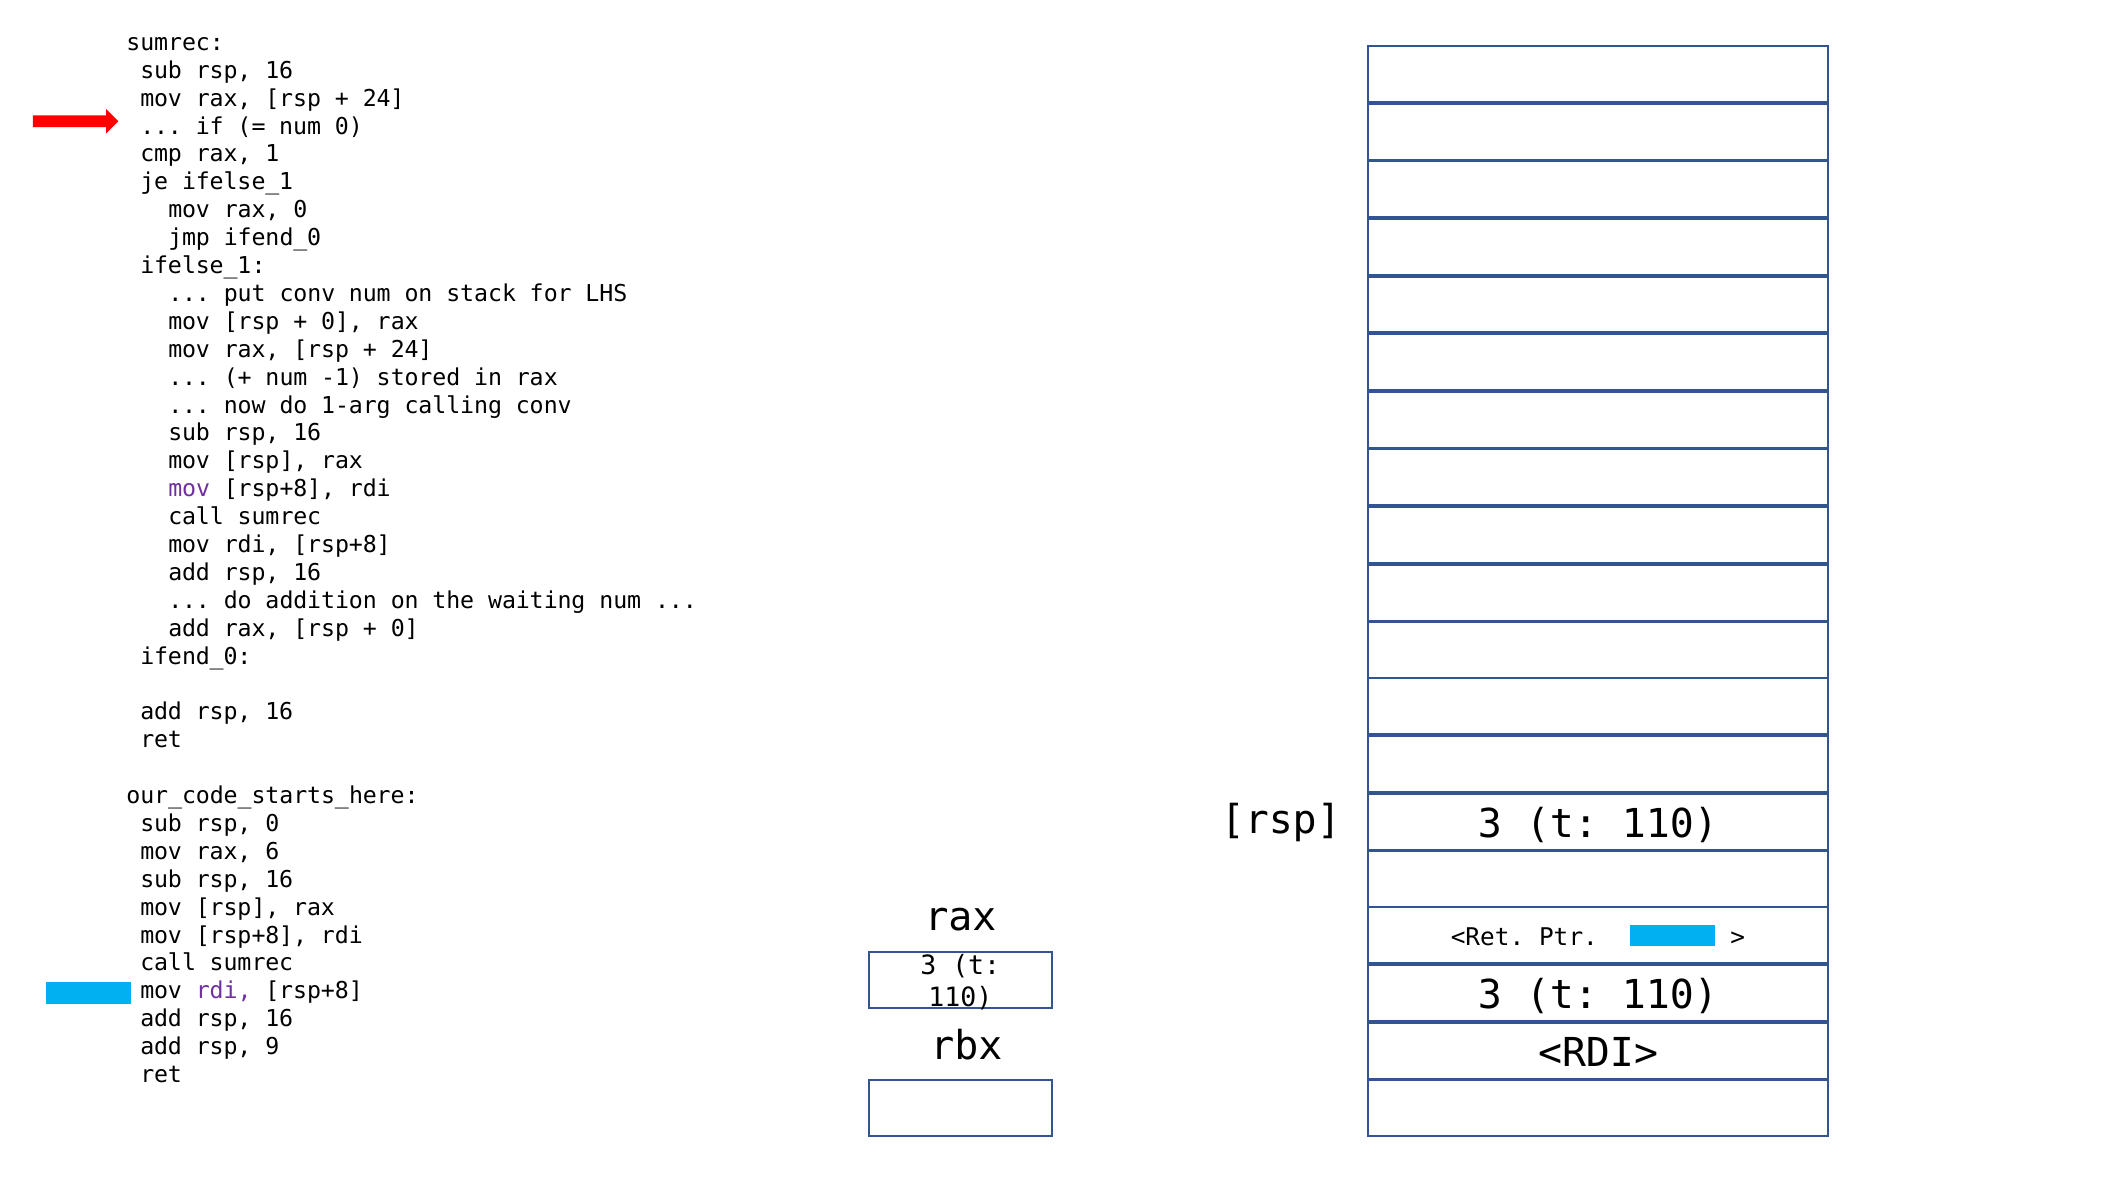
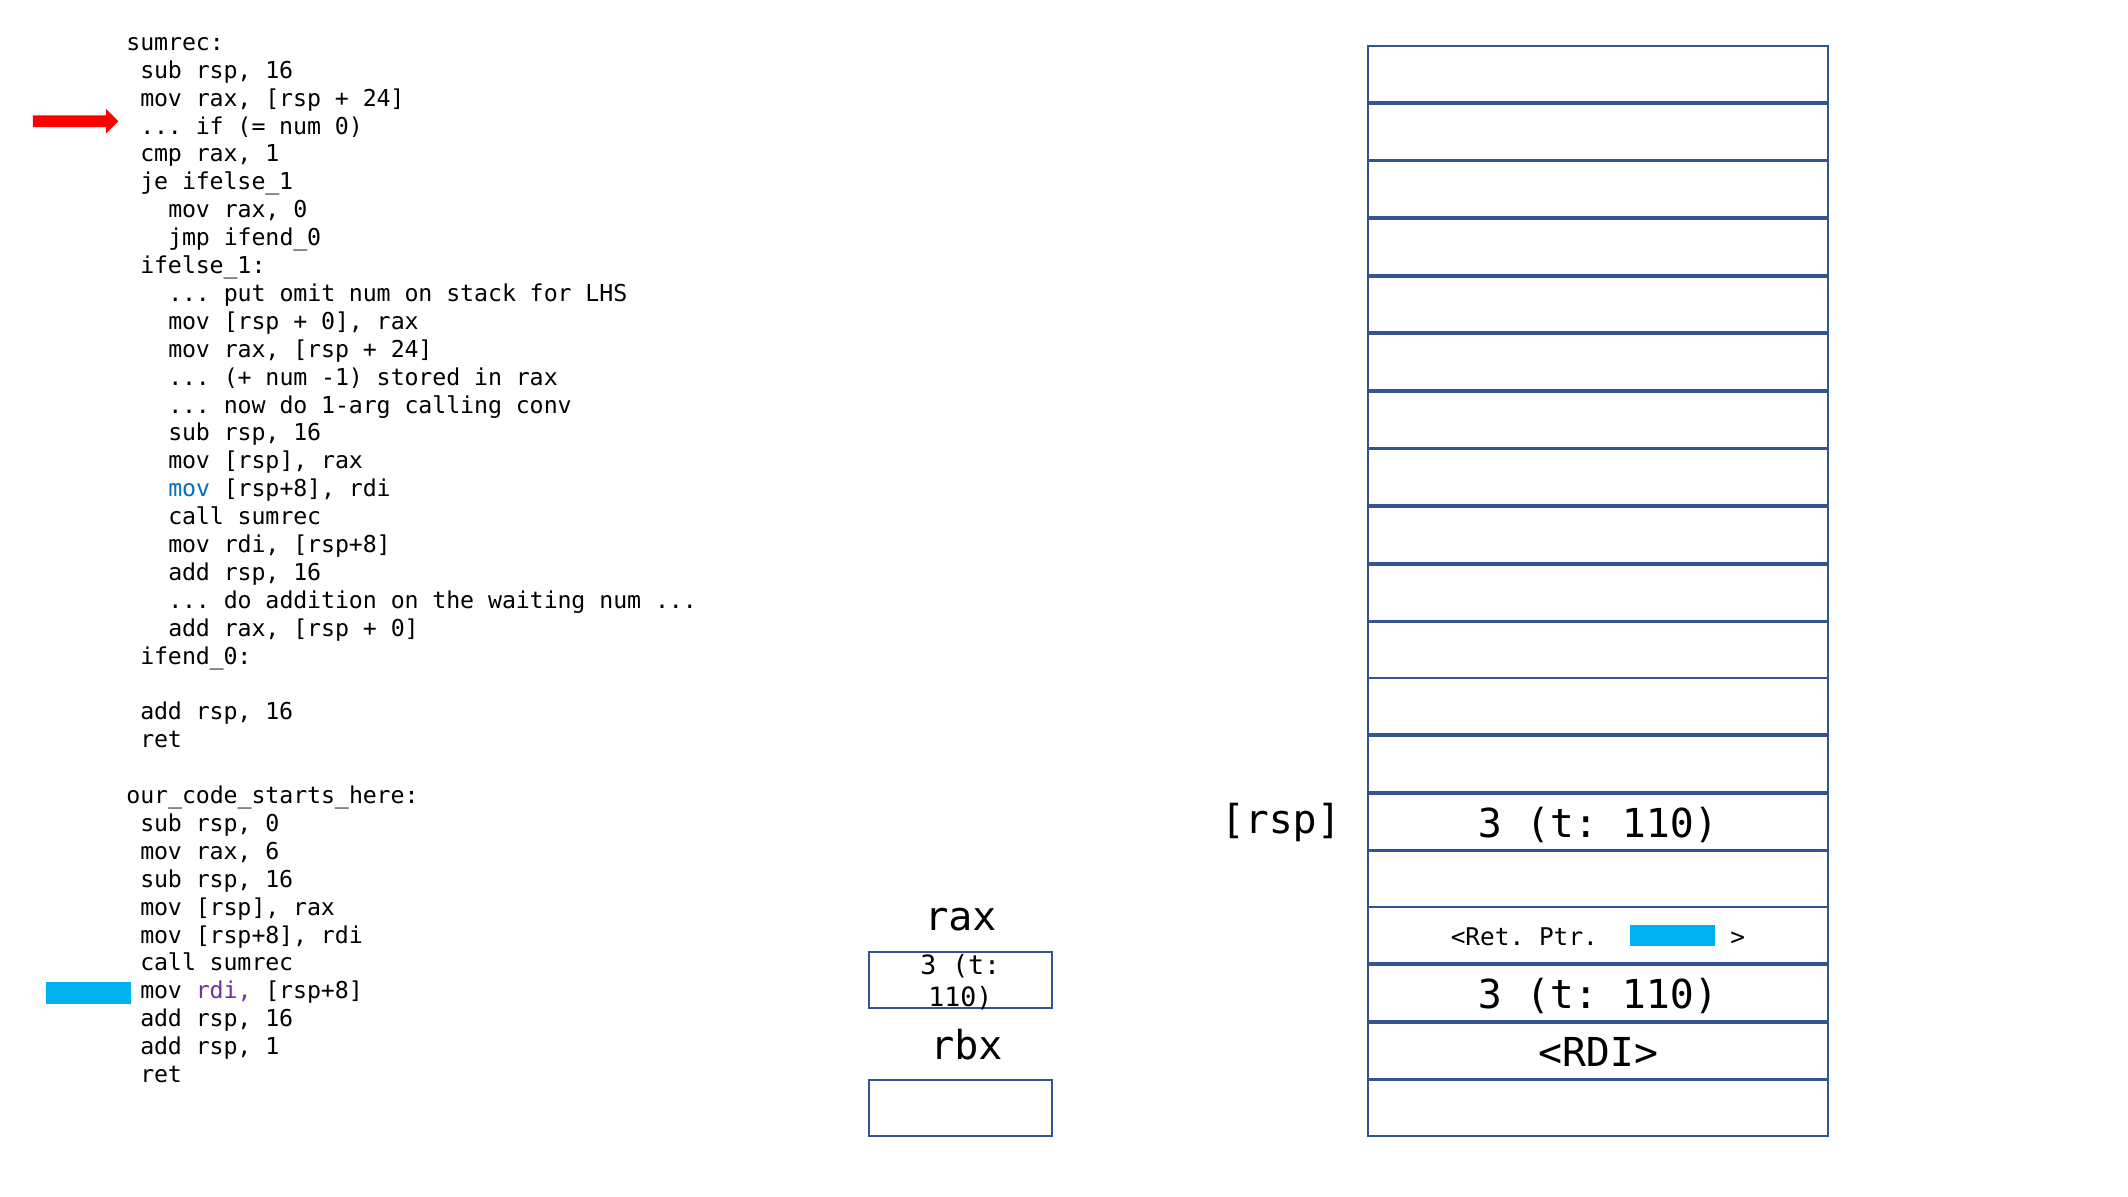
put conv: conv -> omit (307, 294)
mov colour: purple -> blue (189, 489)
rsp 9: 9 -> 1 (272, 1047)
